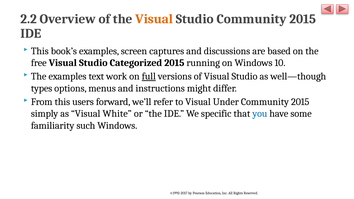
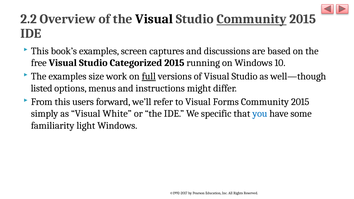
Visual colour: orange -> black (154, 19)
Community underline: none -> present (251, 19)
text: text -> size (96, 76)
types: types -> listed (42, 88)
Under: Under -> Forms (226, 102)
such: such -> light (86, 126)
